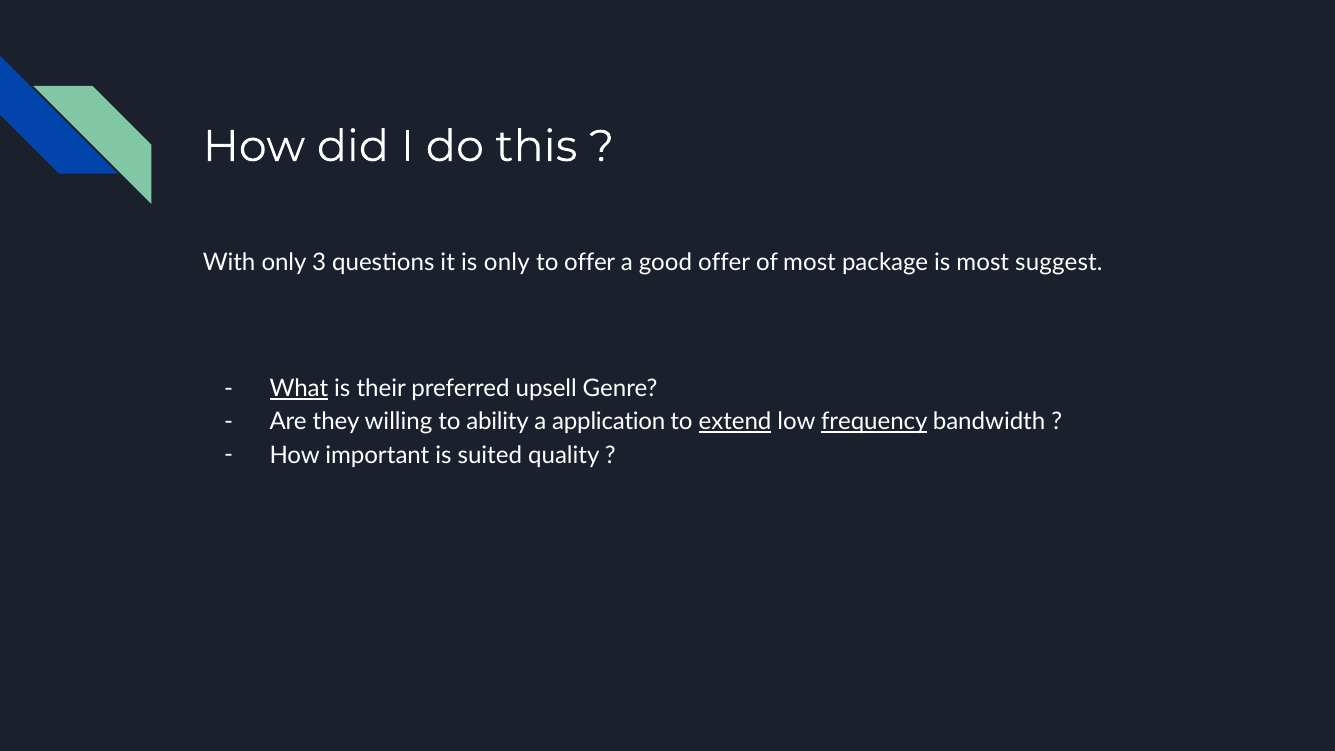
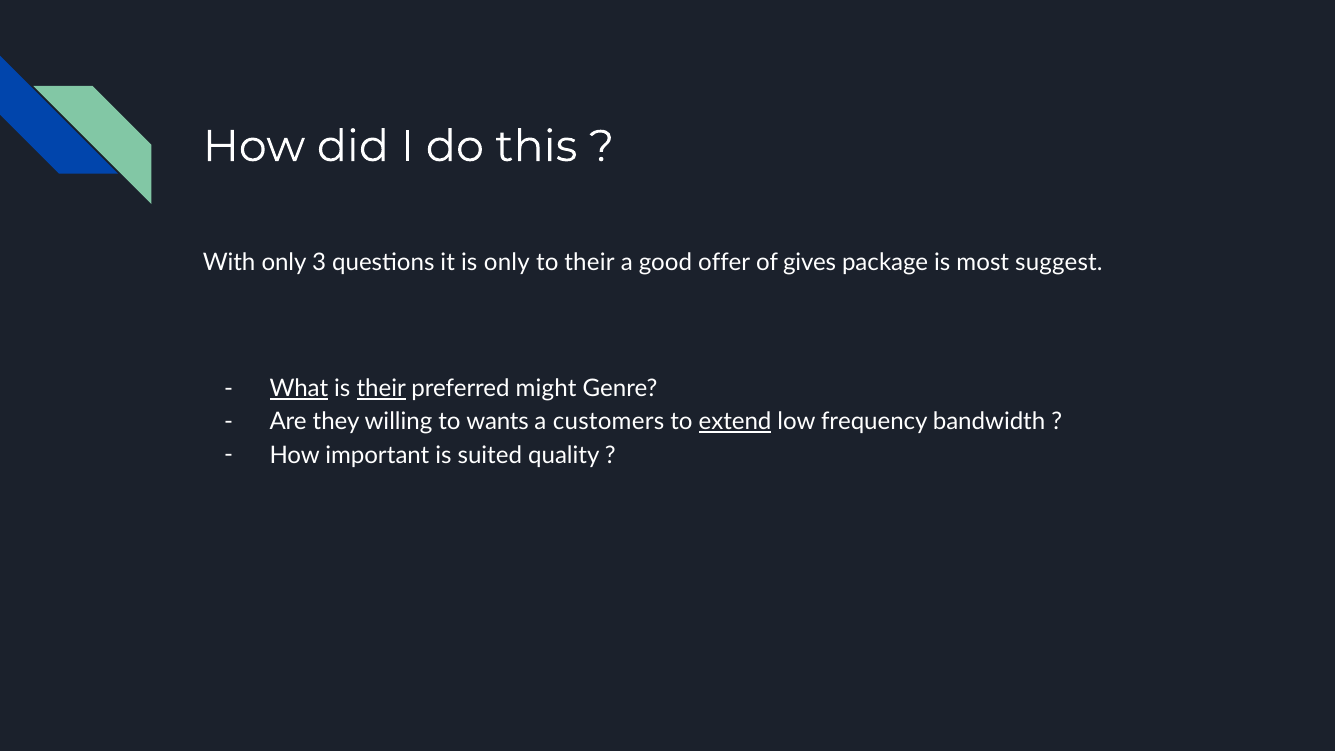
to offer: offer -> their (590, 263)
of most: most -> gives (810, 263)
their underline: none -> present (381, 388)
upsell: upsell -> might (546, 388)
ability: ability -> wants (498, 422)
application: application -> customers (609, 422)
frequency underline: present -> none (874, 422)
